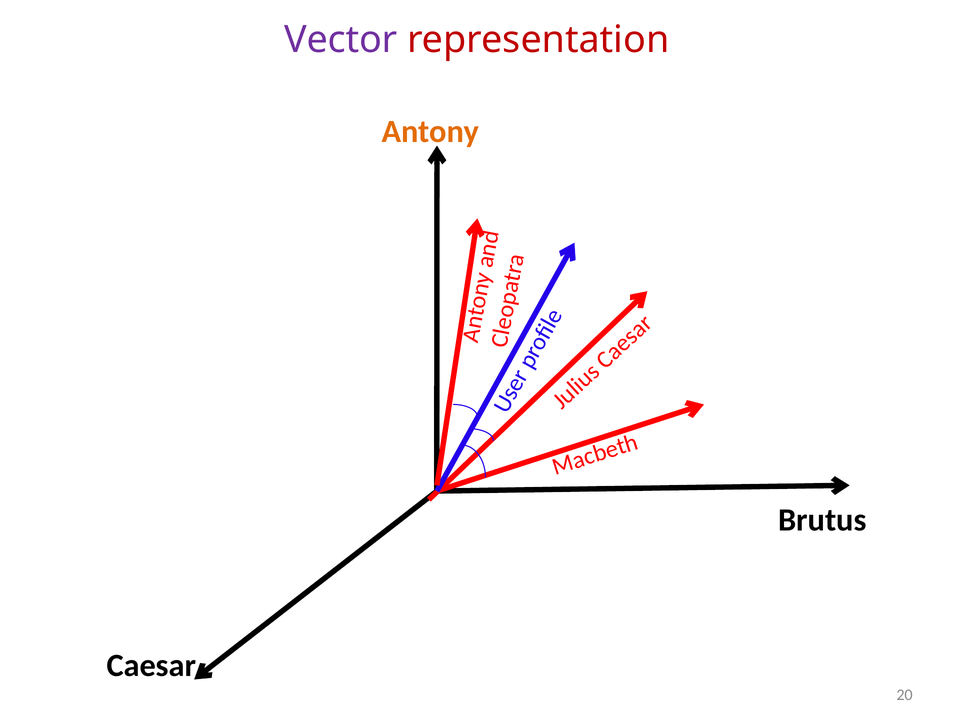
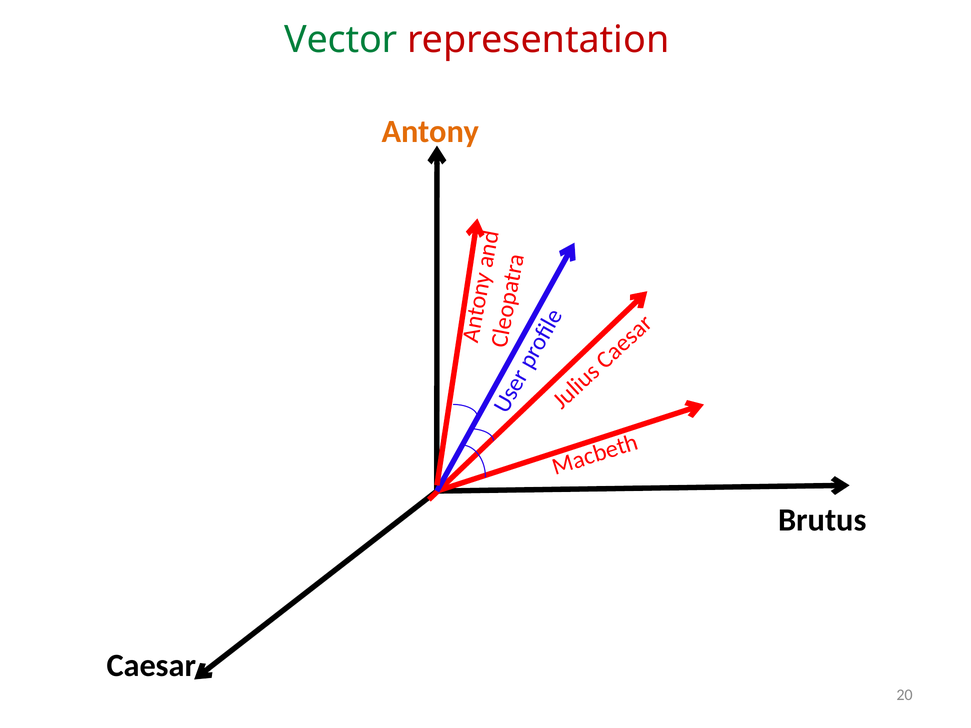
Vector colour: purple -> green (341, 40)
